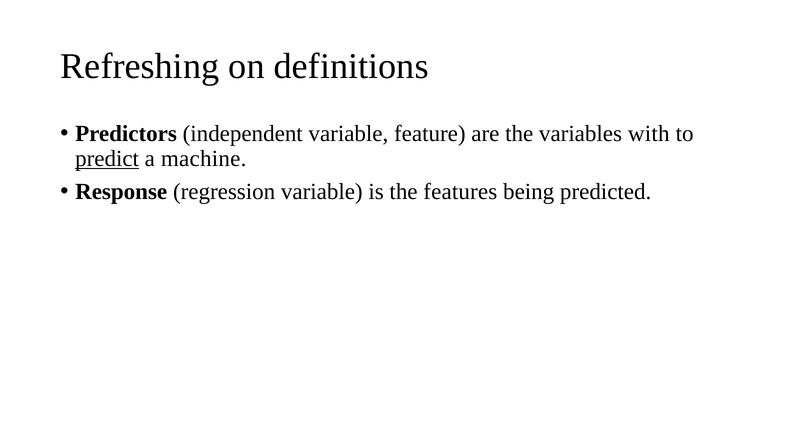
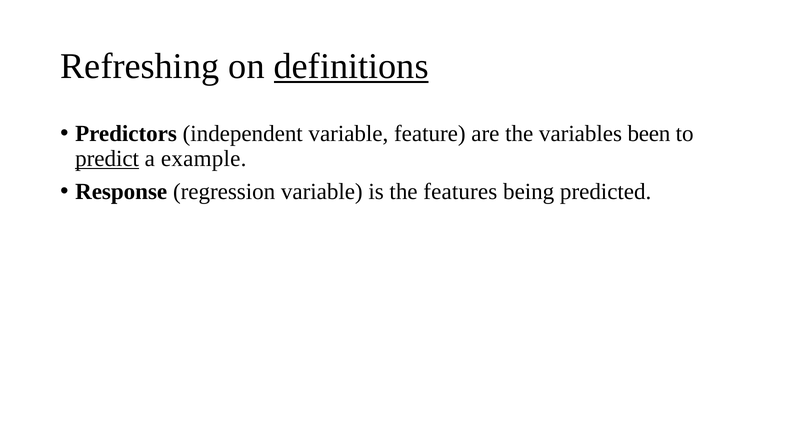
definitions underline: none -> present (351, 66)
with: with -> been (649, 134)
machine: machine -> example (204, 159)
